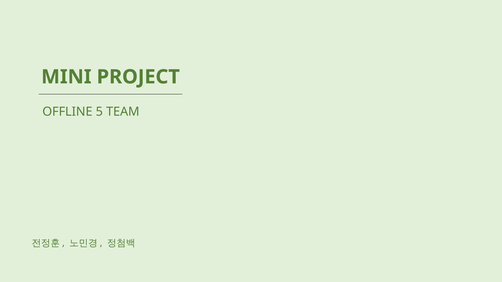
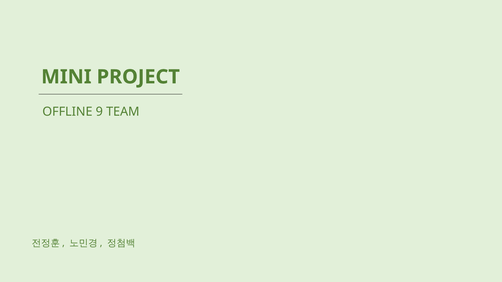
5: 5 -> 9 (99, 112)
